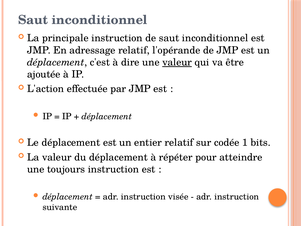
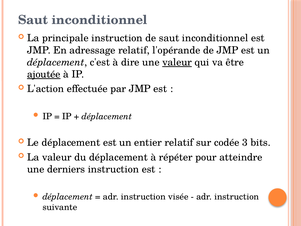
ajoutée underline: none -> present (44, 74)
1: 1 -> 3 (245, 142)
toujours: toujours -> derniers (66, 169)
